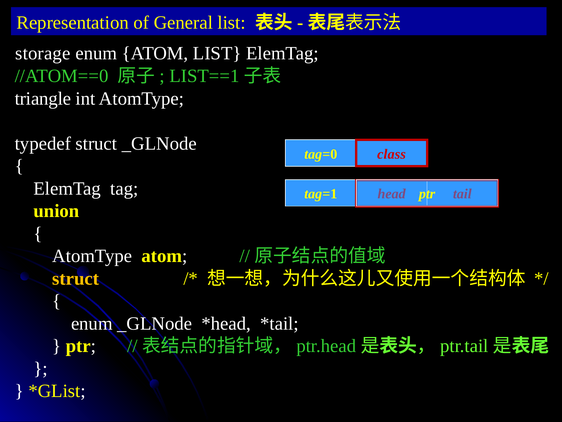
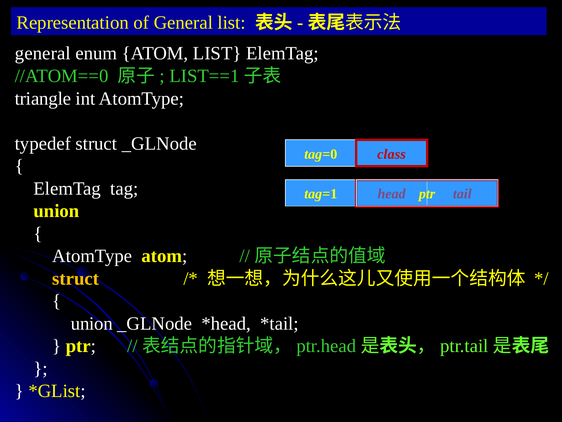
storage: storage -> general (43, 53)
enum: enum -> union (92, 323)
